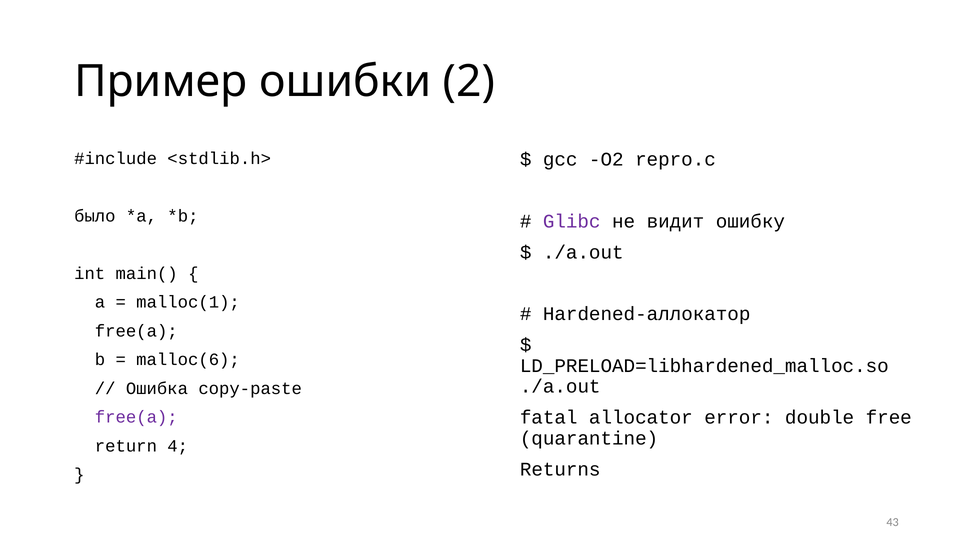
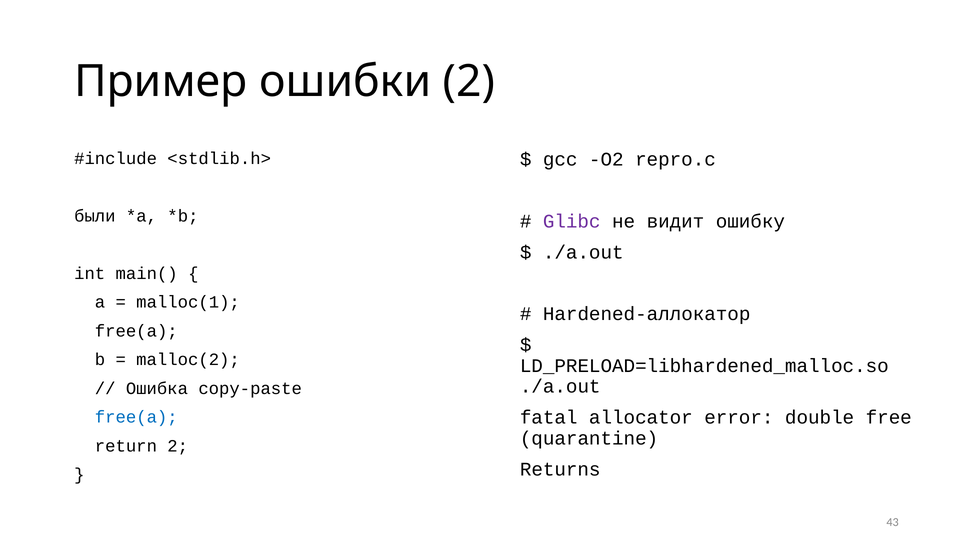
было: было -> были (95, 216)
malloc(6: malloc(6 -> malloc(2 (188, 360)
free(a colour: purple -> blue (136, 417)
return 4: 4 -> 2 (178, 446)
